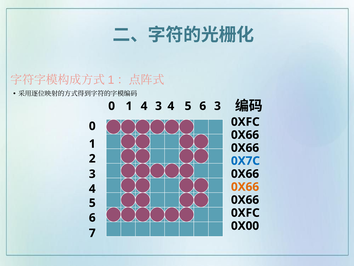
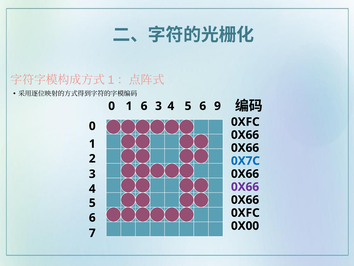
1 4: 4 -> 6 (144, 106)
6 3: 3 -> 9 (218, 106)
0X66 colour: orange -> purple (245, 187)
